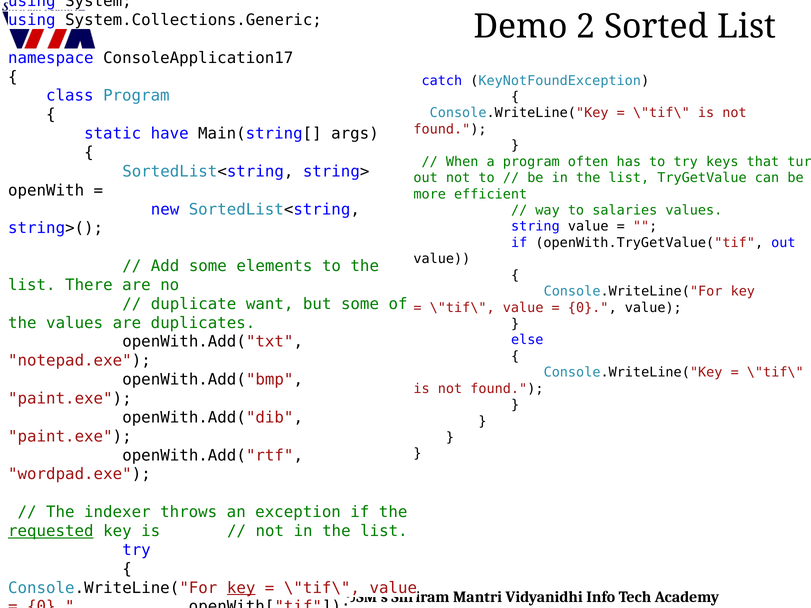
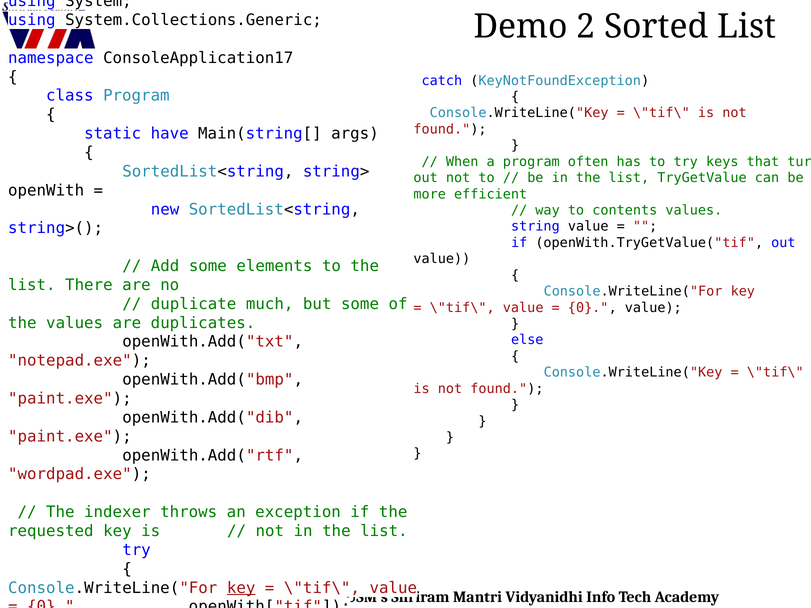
salaries: salaries -> contents (625, 210)
want: want -> much (270, 304)
requested underline: present -> none (51, 531)
